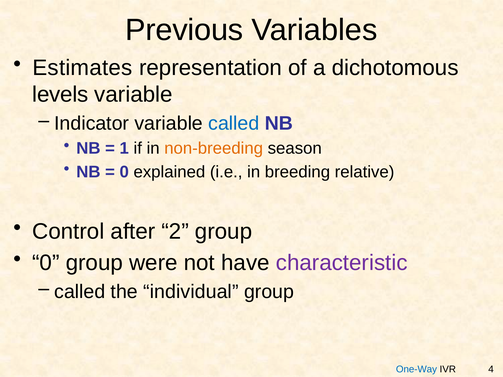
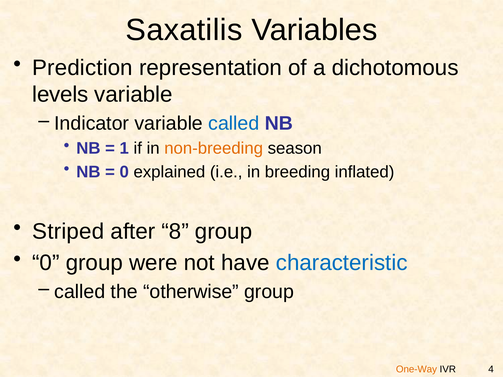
Previous: Previous -> Saxatilis (184, 30)
Estimates: Estimates -> Prediction (83, 68)
relative: relative -> inflated (365, 172)
Control: Control -> Striped (68, 232)
2: 2 -> 8 (175, 232)
characteristic colour: purple -> blue (342, 263)
individual: individual -> otherwise (191, 292)
One-Way colour: blue -> orange (416, 370)
